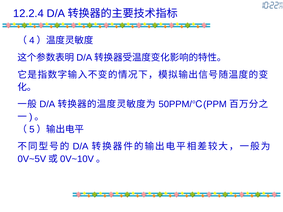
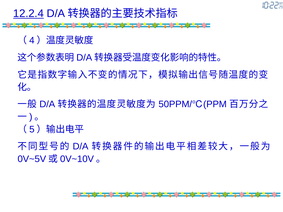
12.2.4 underline: none -> present (28, 14)
